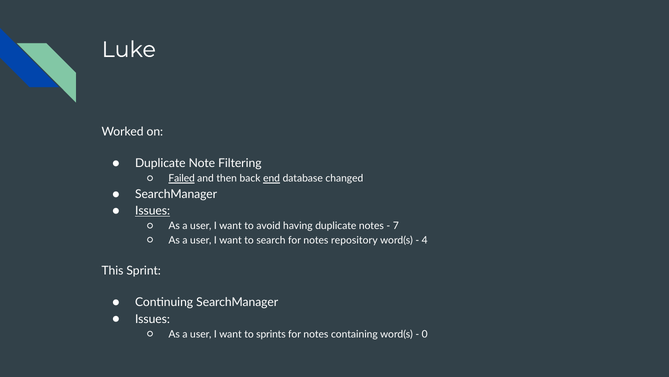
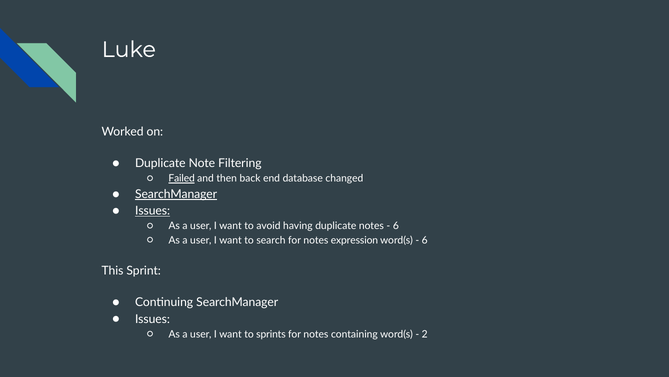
end underline: present -> none (272, 178)
SearchManager underline: none -> present (176, 194)
7: 7 -> 6 (396, 226)
repository: repository -> expression (354, 240)
4: 4 -> 6 (425, 240)
0: 0 -> 2 (425, 334)
